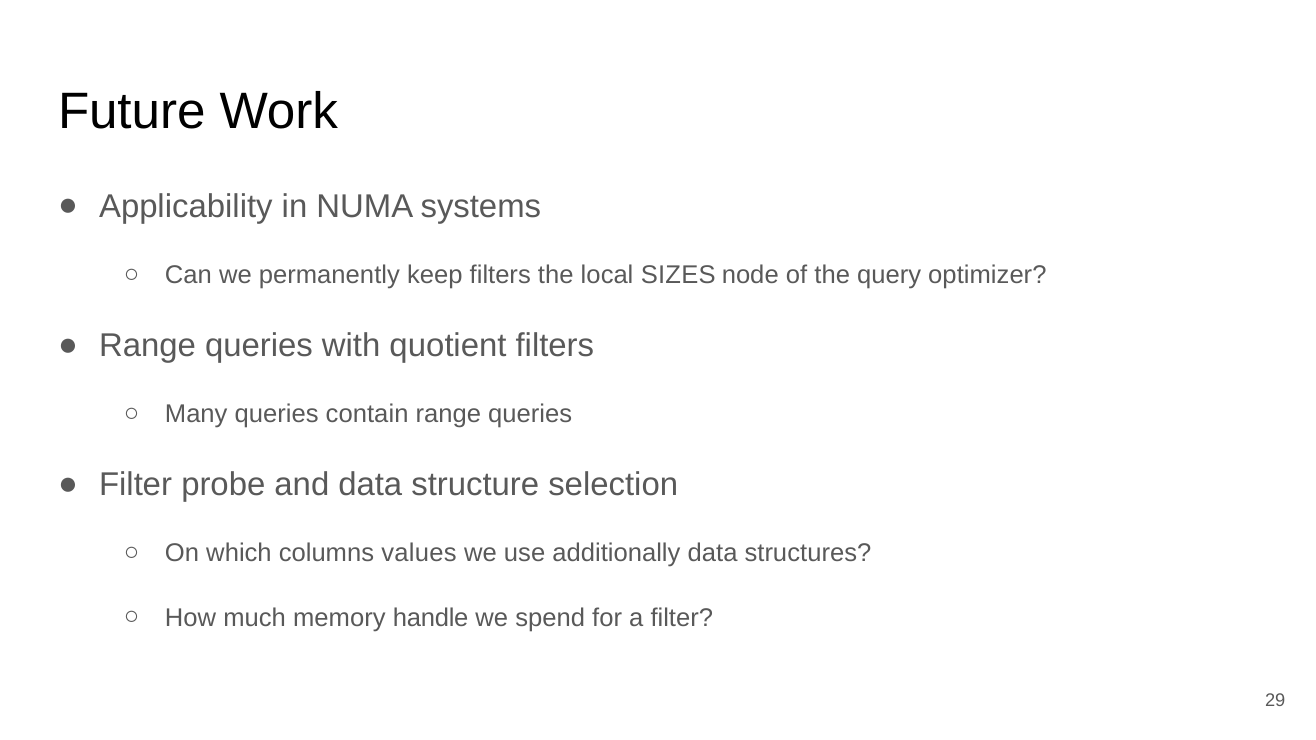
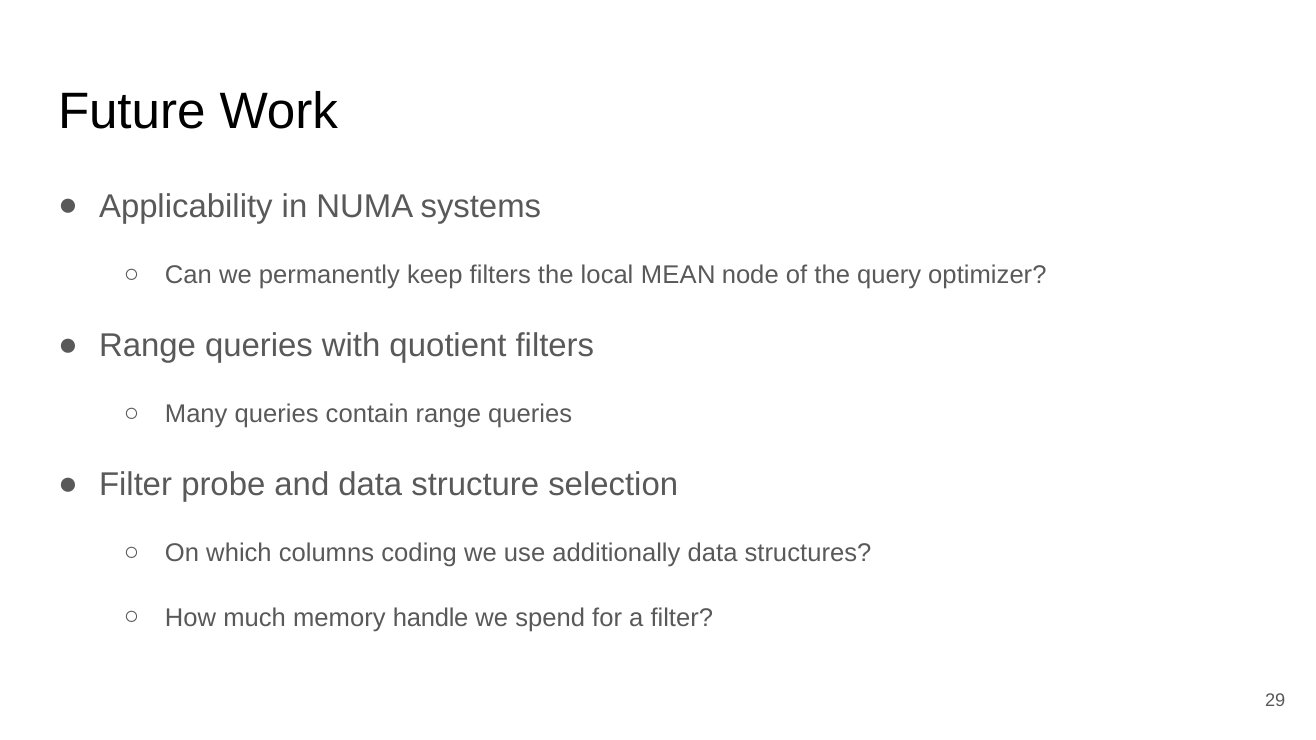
SIZES: SIZES -> MEAN (678, 275)
values: values -> coding (419, 554)
